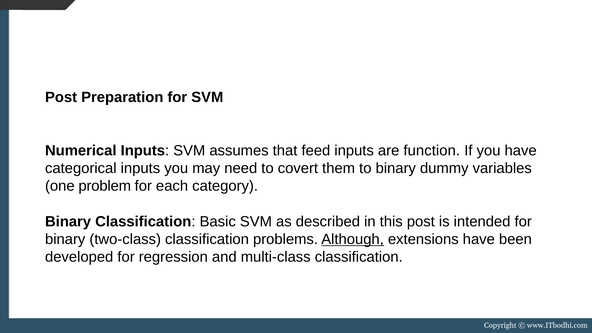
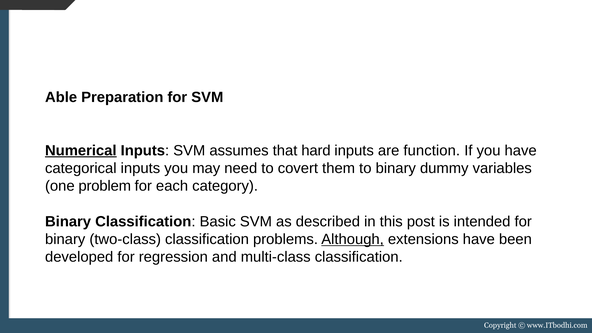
Post: Post -> Able (61, 97)
Numerical underline: none -> present (81, 150)
feed: feed -> hard (316, 150)
